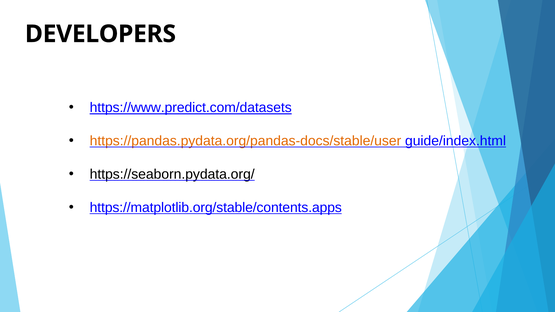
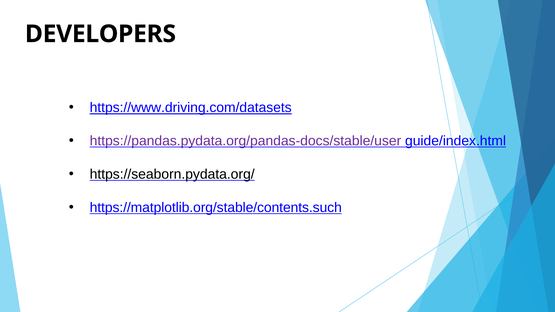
https://www.predict.com/datasets: https://www.predict.com/datasets -> https://www.driving.com/datasets (191, 108)
https://pandas.pydata.org/pandas-docs/stable/user colour: orange -> purple (245, 141)
https://matplotlib.org/stable/contents.apps: https://matplotlib.org/stable/contents.apps -> https://matplotlib.org/stable/contents.such (216, 208)
